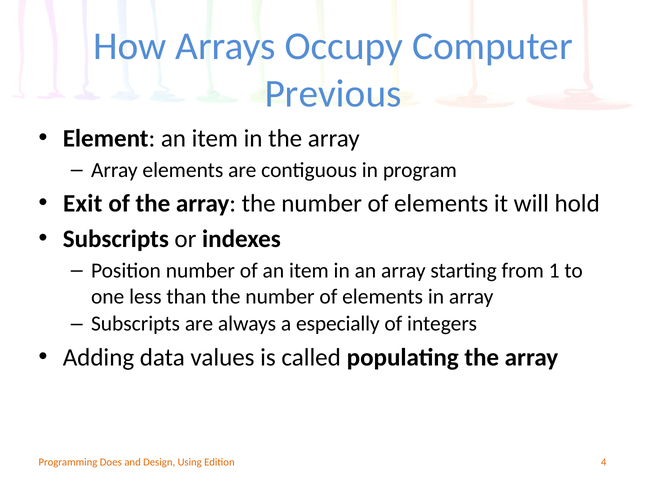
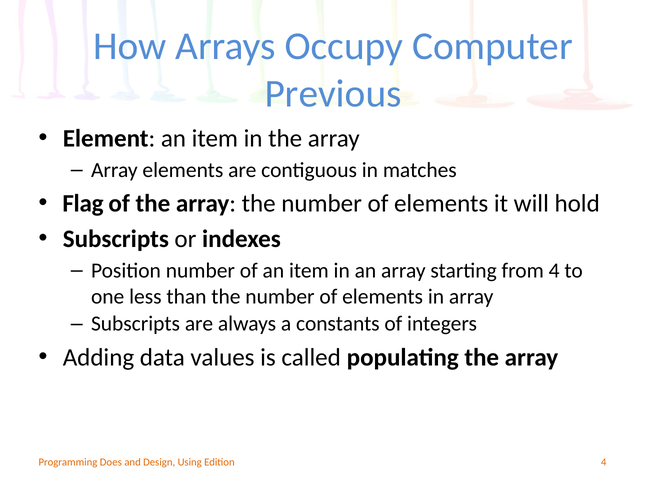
program: program -> matches (420, 170)
Exit: Exit -> Flag (83, 203)
from 1: 1 -> 4 (554, 271)
especially: especially -> constants (338, 324)
